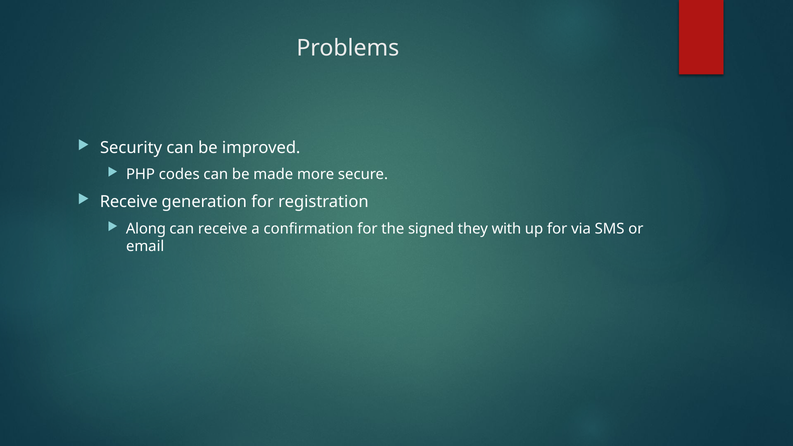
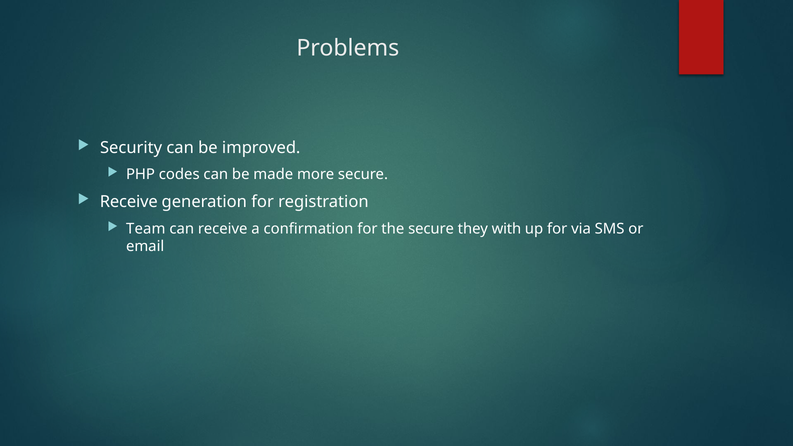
Along: Along -> Team (146, 229)
the signed: signed -> secure (431, 229)
